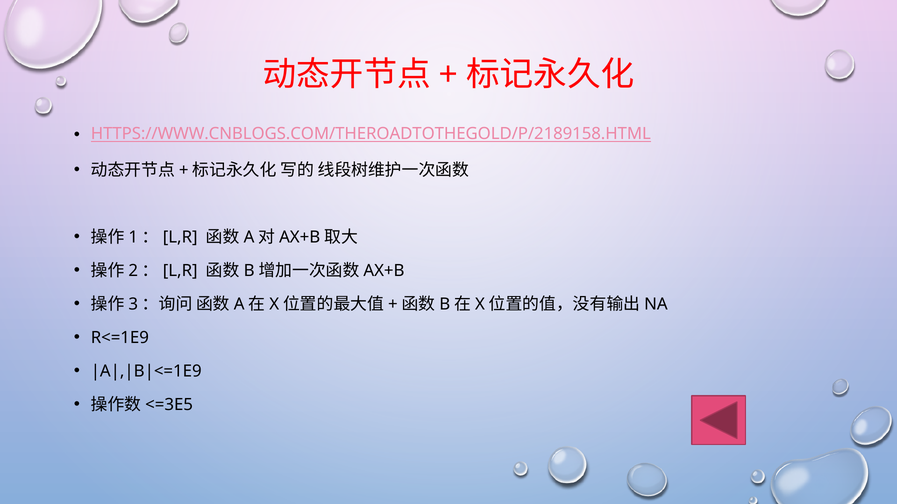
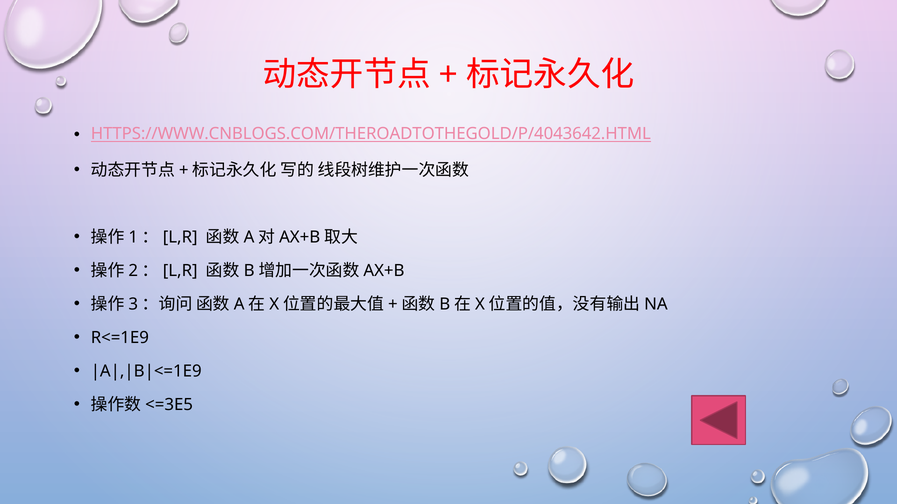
HTTPS://WWW.CNBLOGS.COM/THEROADTOTHEGOLD/P/2189158.HTML: HTTPS://WWW.CNBLOGS.COM/THEROADTOTHEGOLD/P/2189158.HTML -> HTTPS://WWW.CNBLOGS.COM/THEROADTOTHEGOLD/P/4043642.HTML (371, 134)
